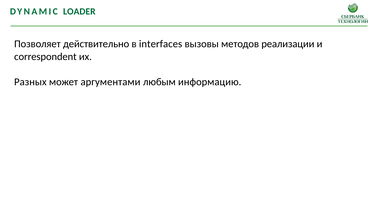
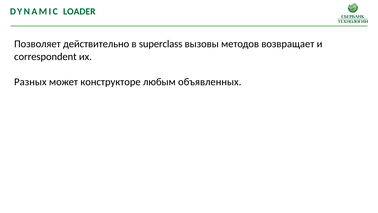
interfaces: interfaces -> superclass (161, 44)
реализации: реализации -> возвращает (288, 44)
аргументами: аргументами -> конструкторе (111, 82)
информацию: информацию -> объявленных (210, 82)
